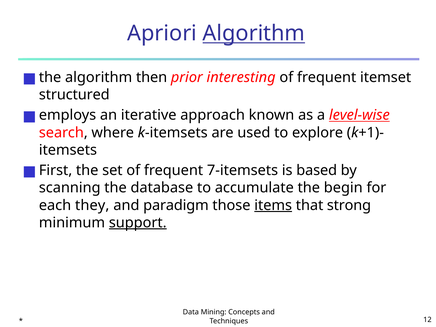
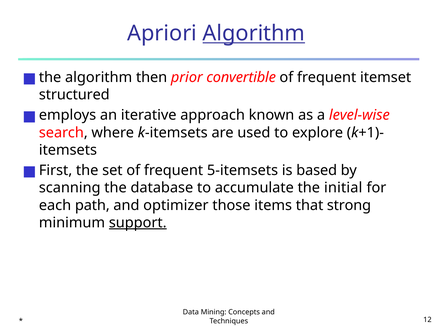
interesting: interesting -> convertible (241, 77)
level-wise underline: present -> none (359, 115)
7-itemsets: 7-itemsets -> 5-itemsets (243, 170)
begin: begin -> initial (343, 188)
they: they -> path (92, 205)
paradigm: paradigm -> optimizer (176, 205)
items underline: present -> none (273, 205)
